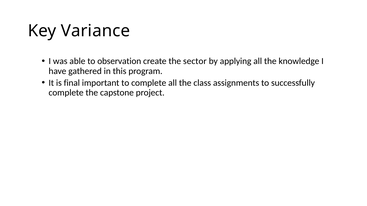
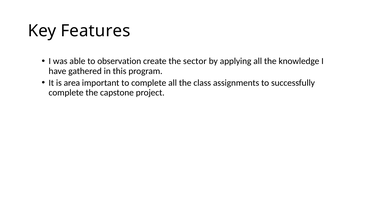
Variance: Variance -> Features (95, 31)
final: final -> area (72, 83)
